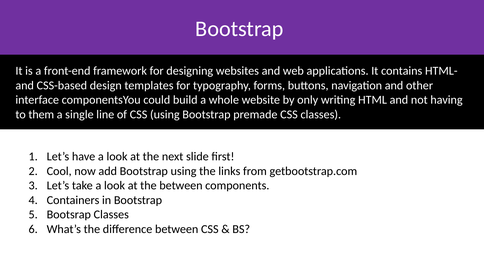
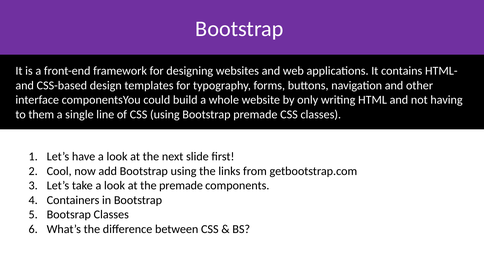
the between: between -> premade (181, 186)
